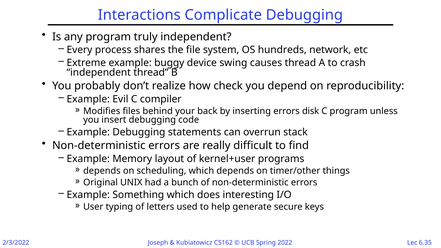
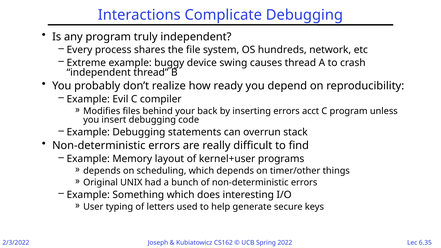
check: check -> ready (228, 86)
disk: disk -> acct (311, 111)
